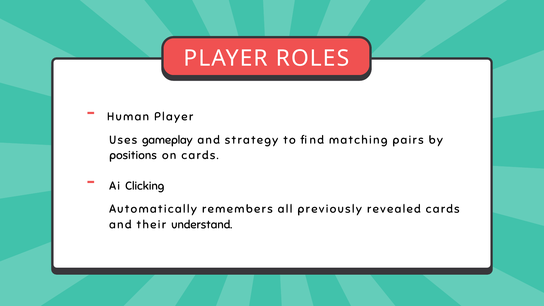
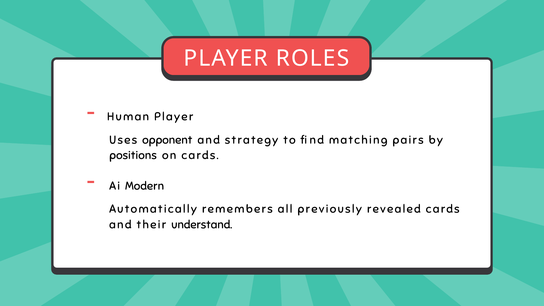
gameplay: gameplay -> opponent (167, 140)
Clicking: Clicking -> Modern (145, 186)
